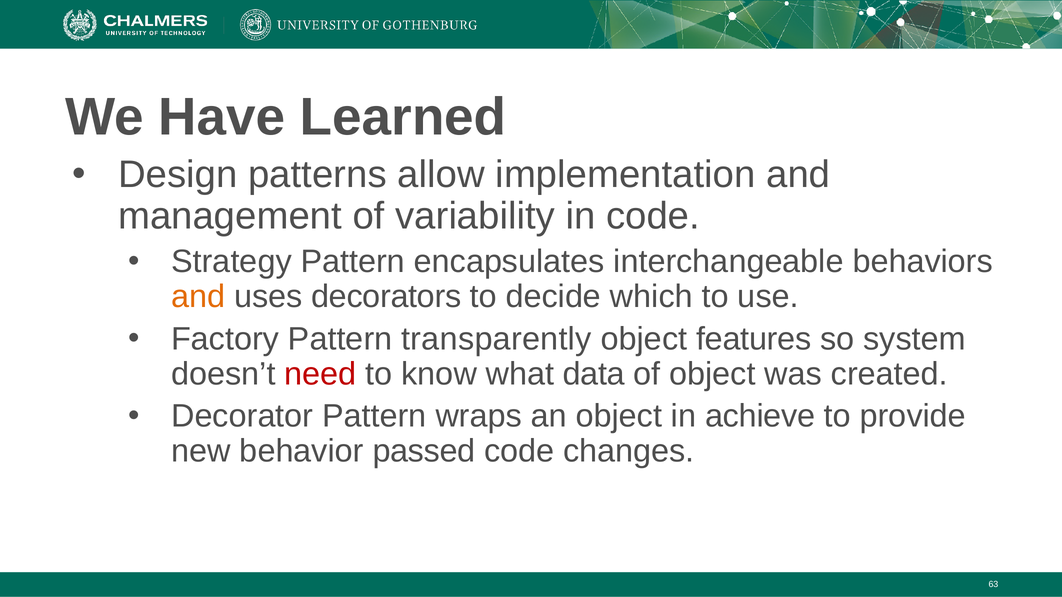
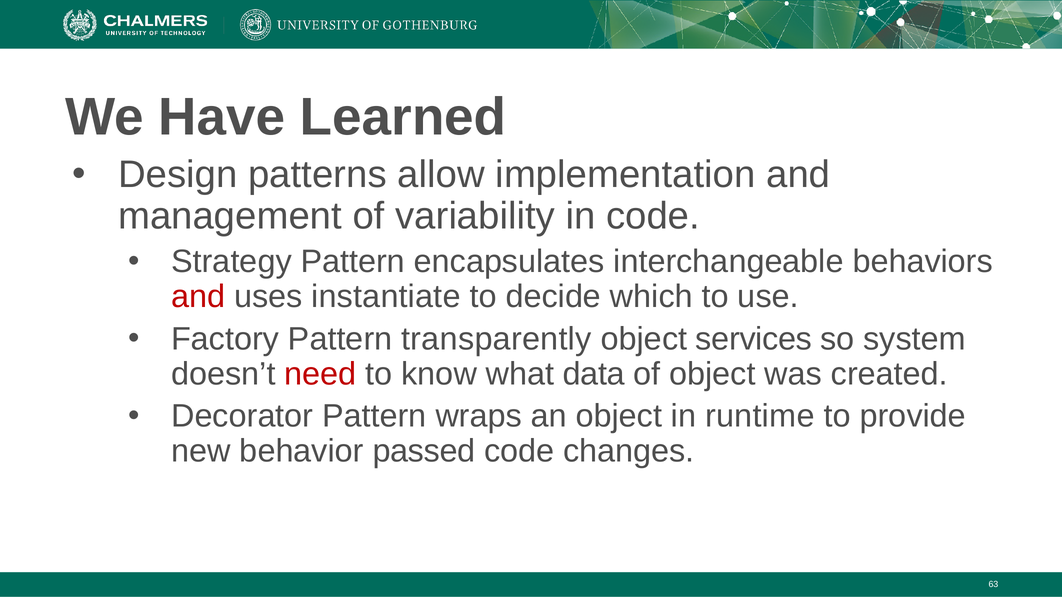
and colour: orange -> red (198, 297)
decorators: decorators -> instantiate (386, 297)
features: features -> services (754, 339)
achieve: achieve -> runtime (760, 417)
